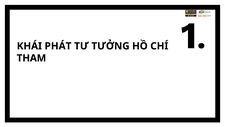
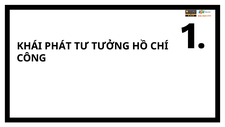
THAM: THAM -> CÔNG (31, 58)
